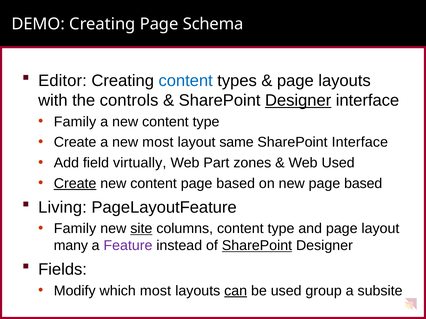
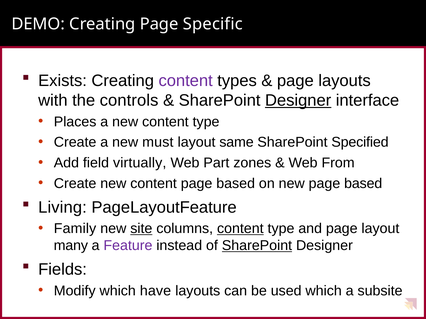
Schema: Schema -> Specific (213, 24)
Editor: Editor -> Exists (63, 81)
content colour: blue -> purple (186, 81)
Family: Family -> Places (75, 122)
new most: most -> must (158, 142)
SharePoint Interface: Interface -> Specified (360, 142)
Web Used: Used -> From (338, 163)
Create underline: present -> none (75, 184)
content underline: none -> present (240, 229)
which most: most -> have (155, 291)
can underline: present -> none (236, 291)
used group: group -> which (324, 291)
